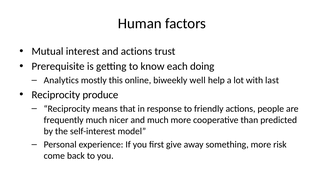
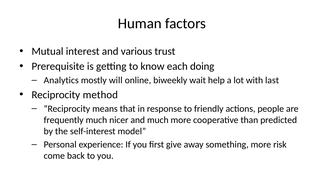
and actions: actions -> various (137, 51)
this: this -> will (116, 80)
well: well -> wait (198, 80)
produce: produce -> method (100, 95)
